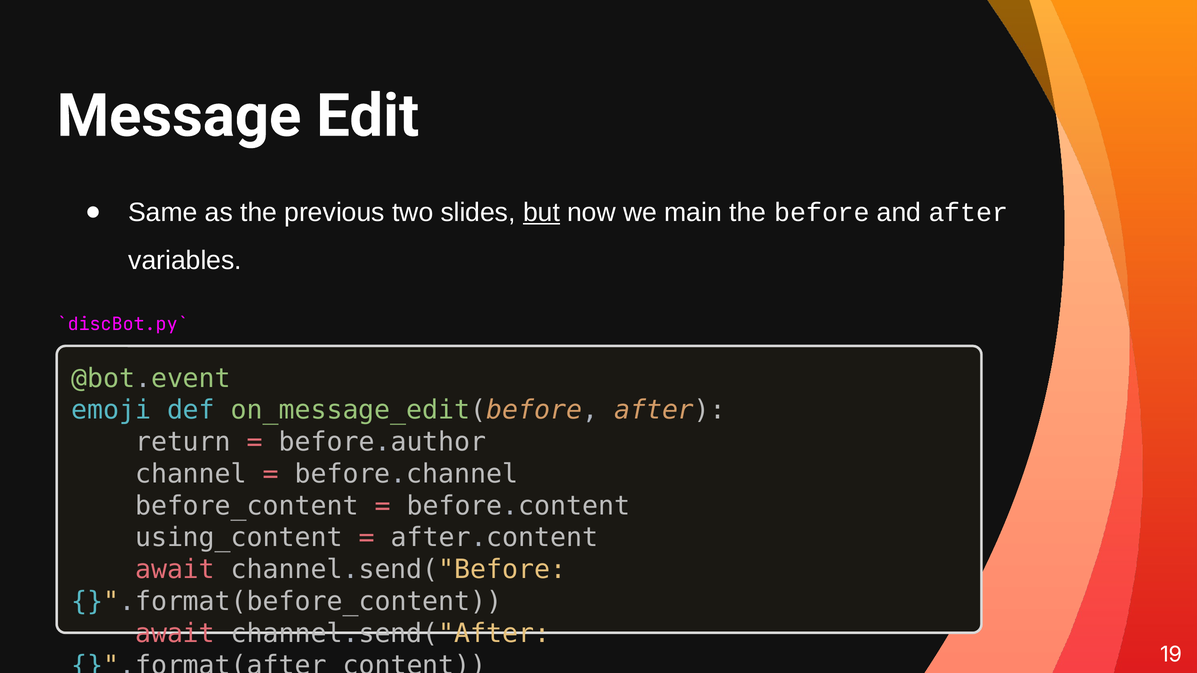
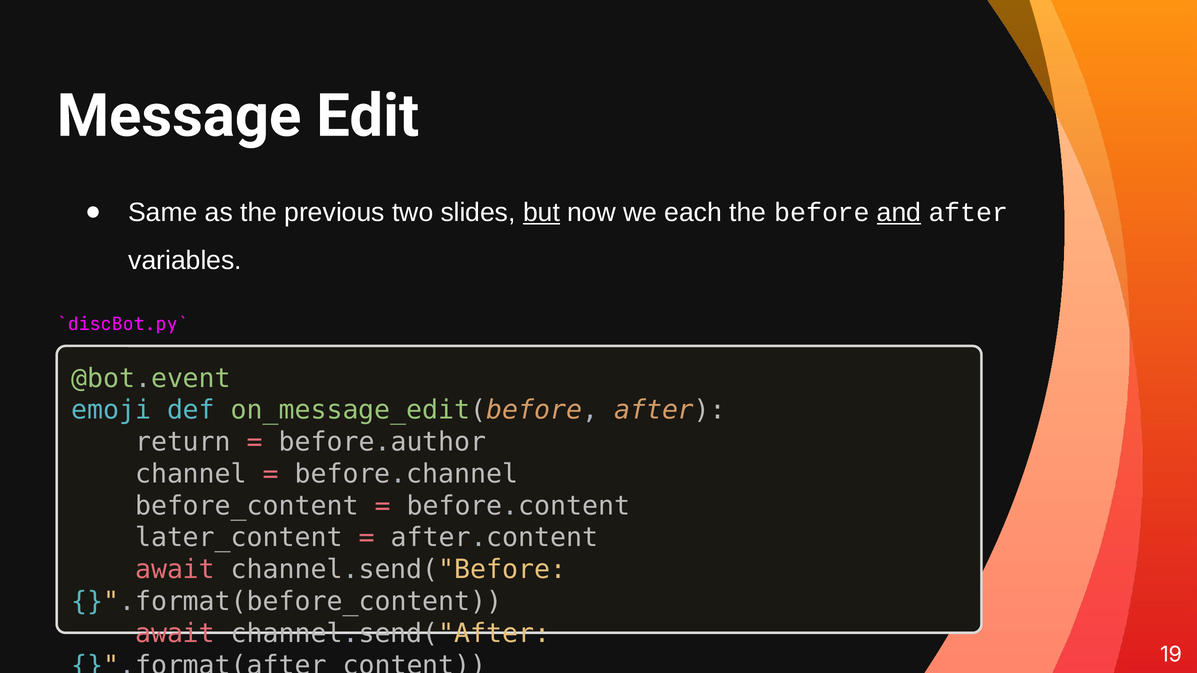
main: main -> each (693, 213)
and underline: none -> present (899, 213)
using_content: using_content -> later_content (239, 538)
